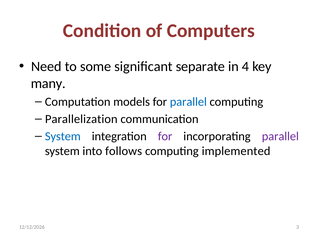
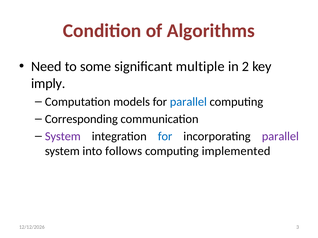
Computers: Computers -> Algorithms (211, 31)
separate: separate -> multiple (200, 67)
4: 4 -> 2 (246, 67)
many: many -> imply (48, 84)
Parallelization: Parallelization -> Corresponding (81, 119)
System colour: blue -> purple (63, 137)
for colour: purple -> blue (165, 137)
